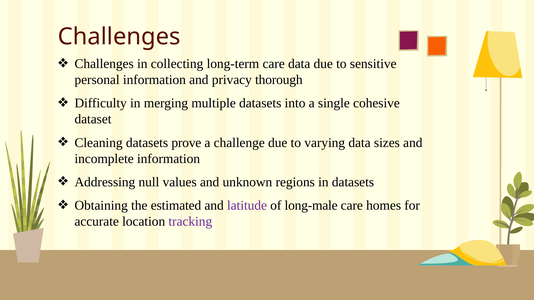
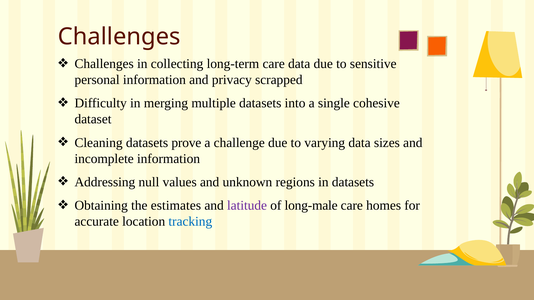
thorough: thorough -> scrapped (279, 80)
estimated: estimated -> estimates (176, 206)
tracking colour: purple -> blue (190, 222)
